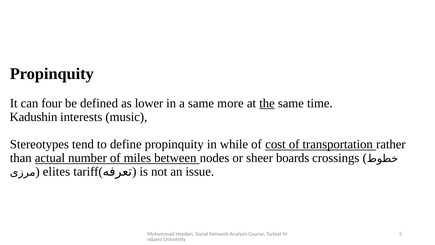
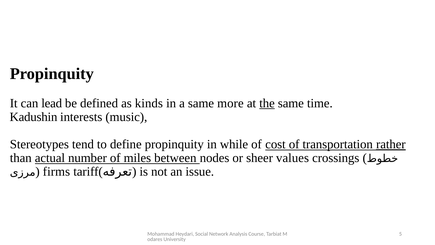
four: four -> lead (52, 103)
lower: lower -> kinds (149, 103)
rather underline: none -> present (391, 144)
boards: boards -> values (293, 158)
elites: elites -> firms (56, 171)
